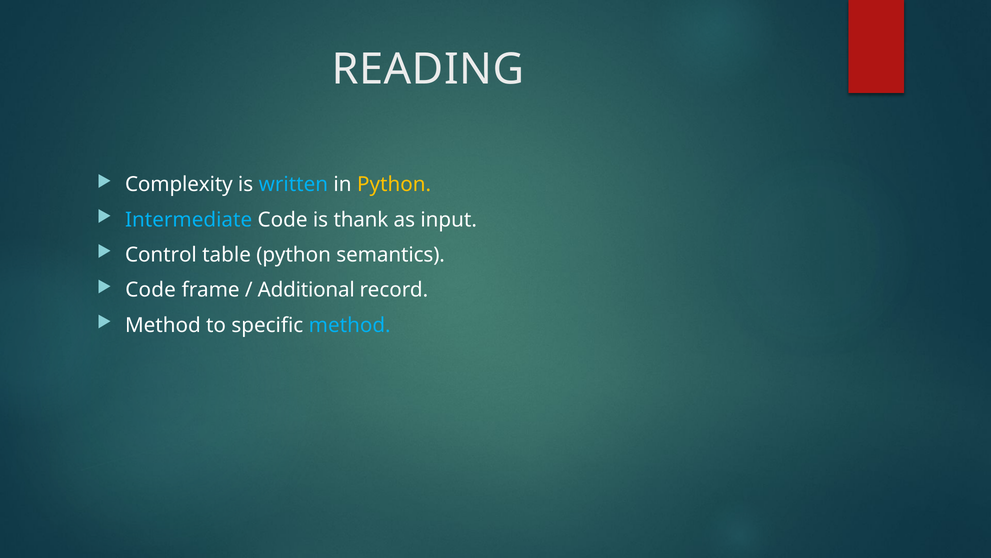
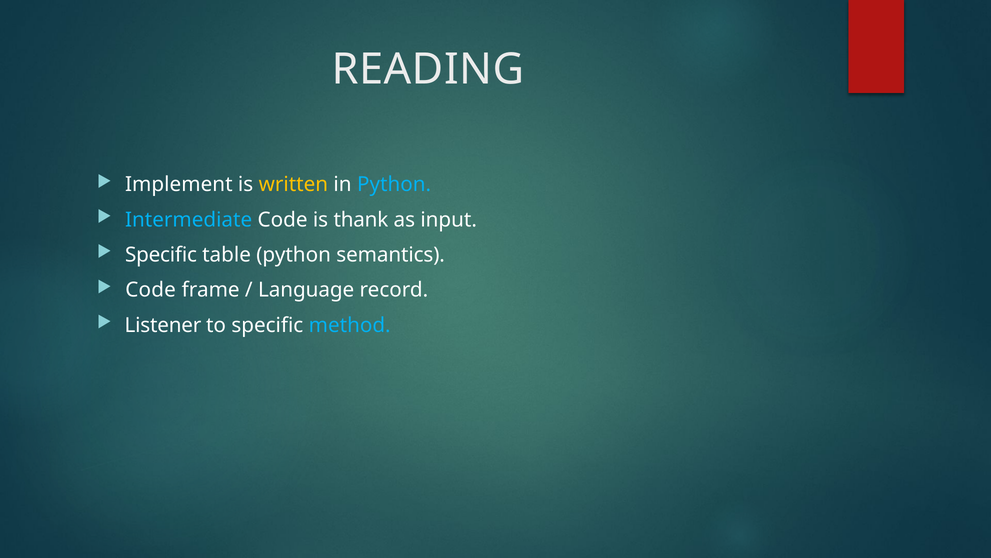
Complexity: Complexity -> Implement (179, 184)
written colour: light blue -> yellow (293, 184)
Python colour: yellow -> light blue (394, 184)
Control: Control -> Specific (161, 255)
Additional: Additional -> Language (306, 290)
Method: Method -> Listener (163, 325)
